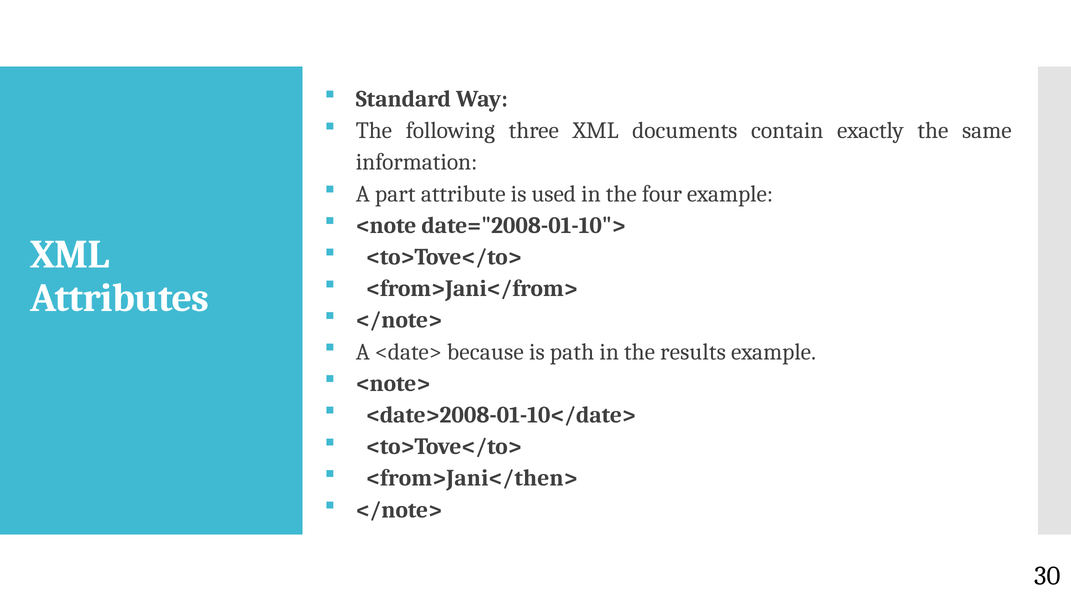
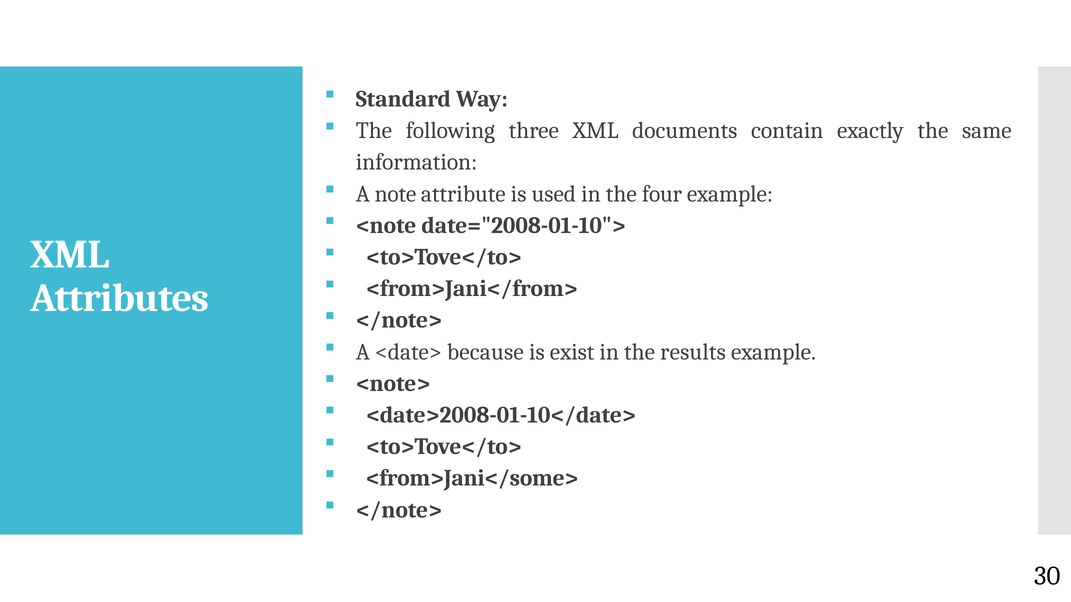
part: part -> note (395, 194)
path: path -> exist (572, 352)
<from>Jani</then>: <from>Jani</then> -> <from>Jani</some> (472, 479)
